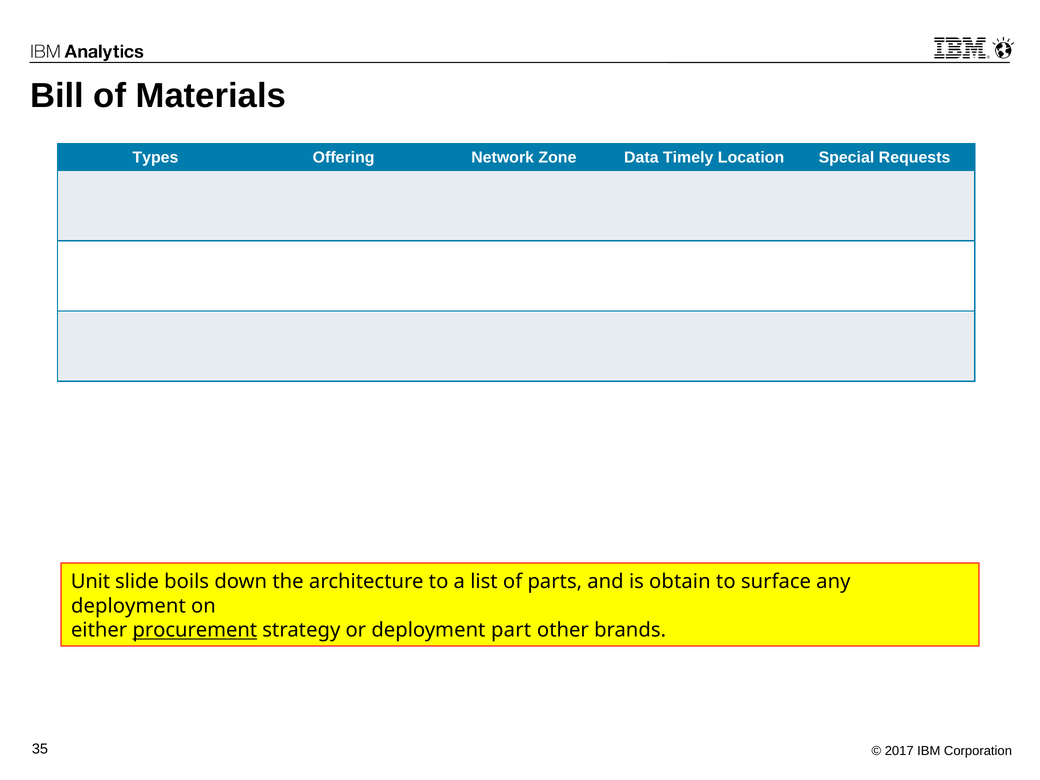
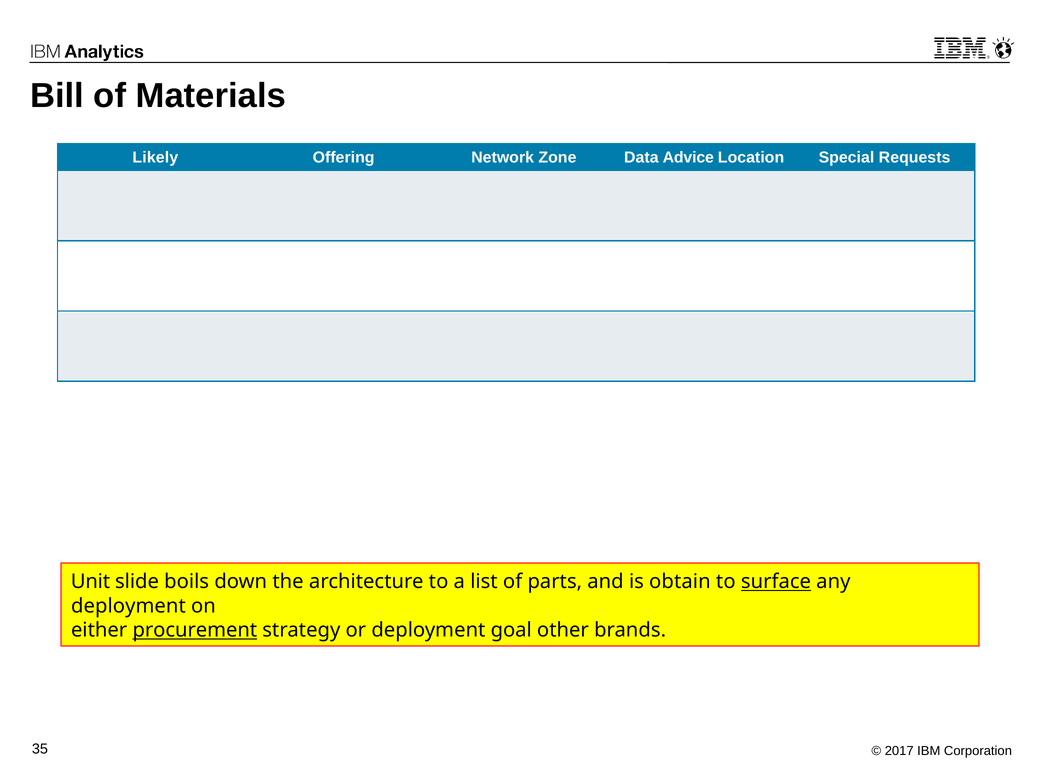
Types: Types -> Likely (155, 157)
Timely: Timely -> Advice (688, 157)
surface underline: none -> present (776, 582)
part: part -> goal (511, 630)
